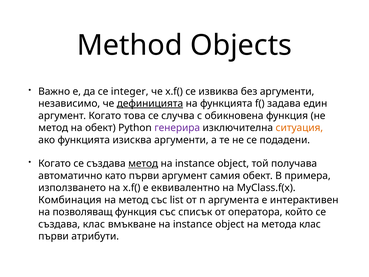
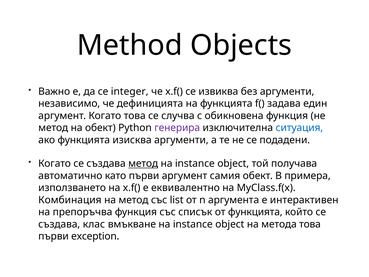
дефиницията underline: present -> none (150, 103)
ситуация colour: orange -> blue (299, 128)
позволяващ: позволяващ -> препоръчва (83, 212)
от оператора: оператора -> функцията (255, 212)
метода клас: клас -> това (310, 224)
атрибути: атрибути -> exception (95, 236)
